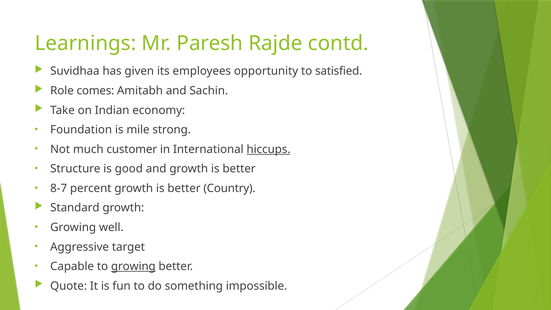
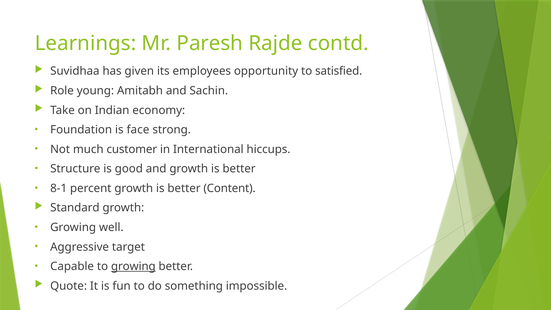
comes: comes -> young (95, 91)
mile: mile -> face (138, 130)
hiccups underline: present -> none (269, 149)
8-7: 8-7 -> 8-1 (59, 188)
Country: Country -> Content (230, 188)
